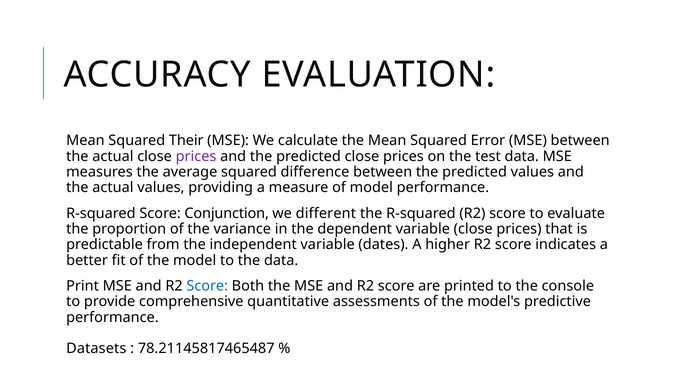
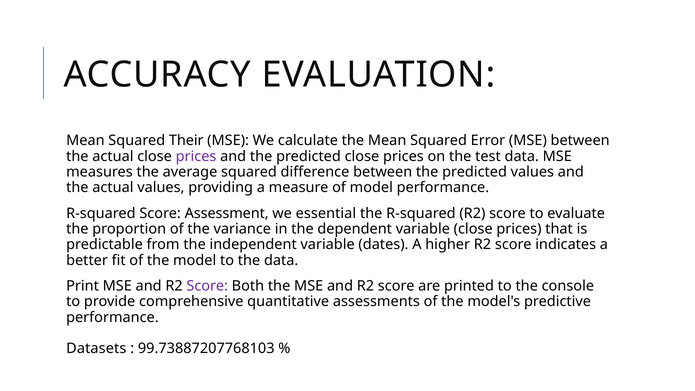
Conjunction: Conjunction -> Assessment (227, 213)
different: different -> essential (326, 213)
Score colour: blue -> purple (207, 286)
78.21145817465487: 78.21145817465487 -> 99.73887207768103 (206, 349)
